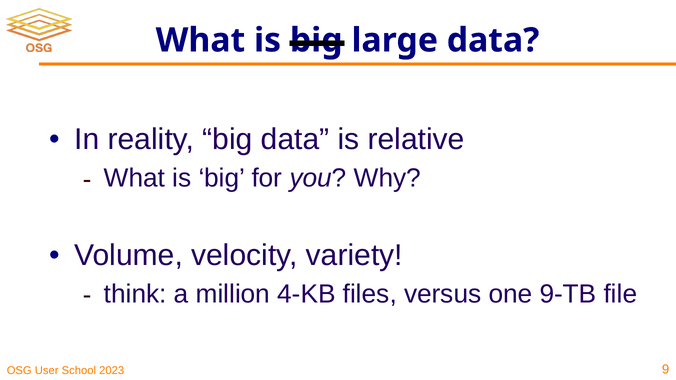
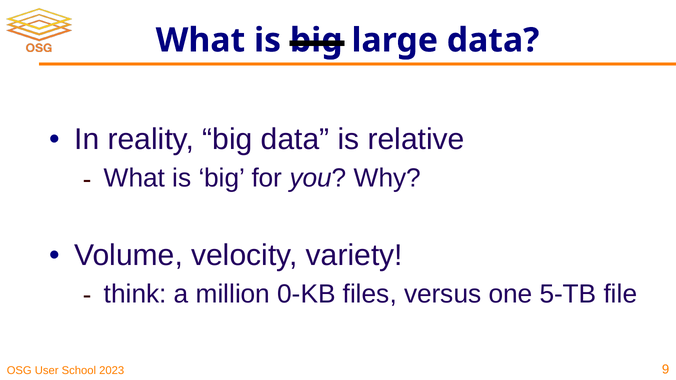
4-KB: 4-KB -> 0-KB (306, 294)
9-TB: 9-TB -> 5-TB (568, 294)
